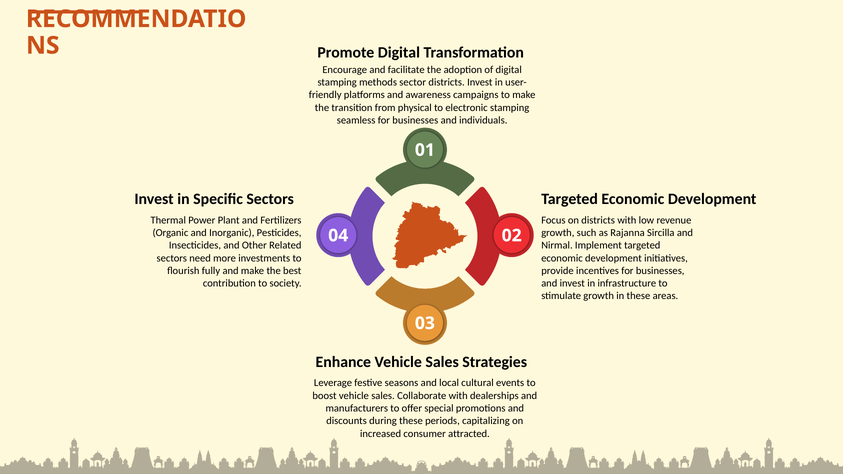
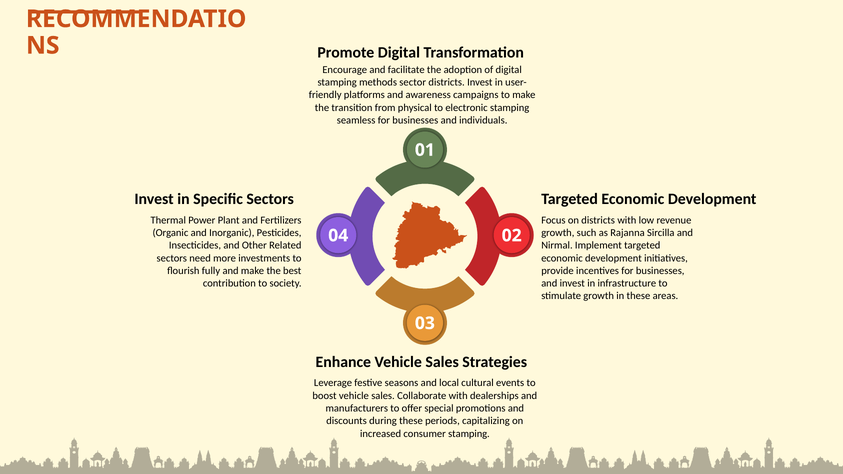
consumer attracted: attracted -> stamping (469, 434)
